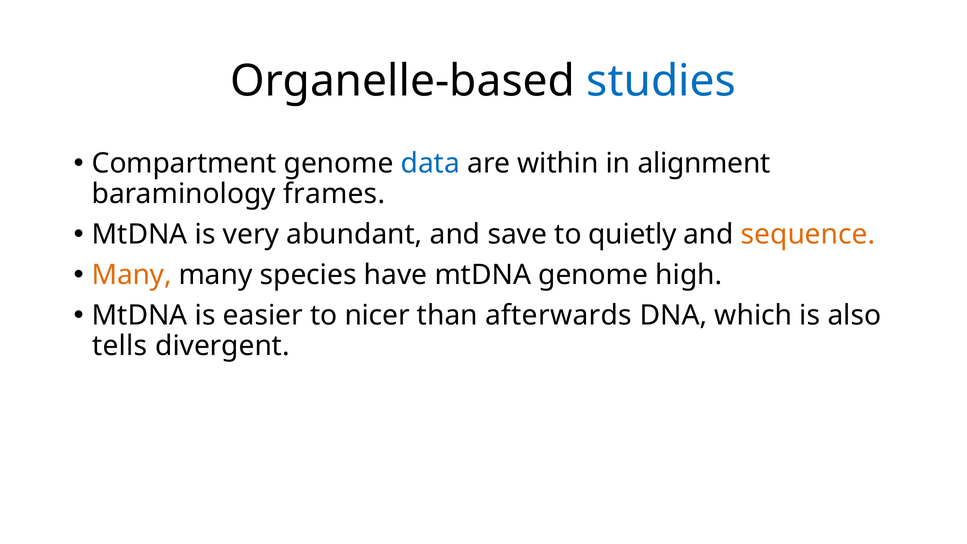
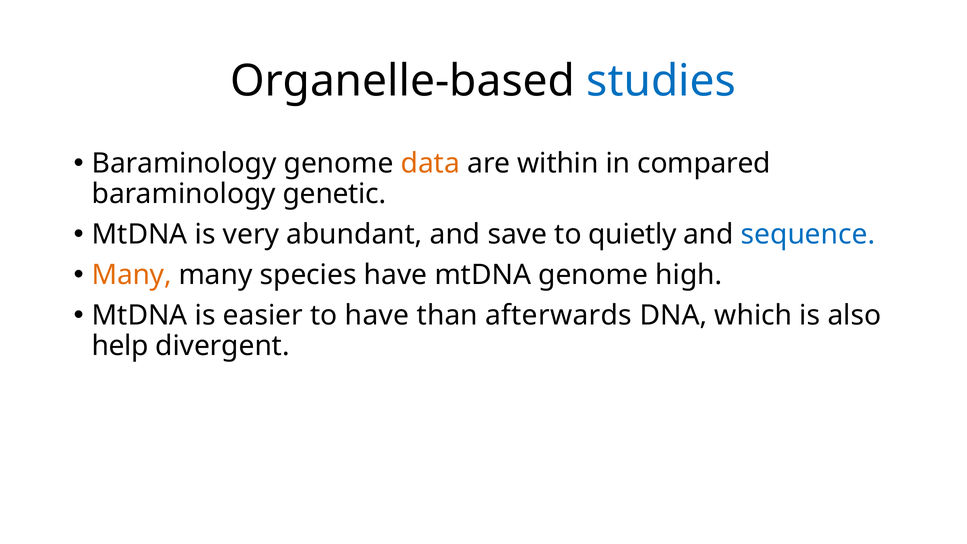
Compartment: Compartment -> Baraminology (184, 163)
data colour: blue -> orange (430, 163)
alignment: alignment -> compared (704, 163)
frames: frames -> genetic (335, 194)
sequence colour: orange -> blue (808, 235)
to nicer: nicer -> have (377, 316)
tells: tells -> help (120, 346)
